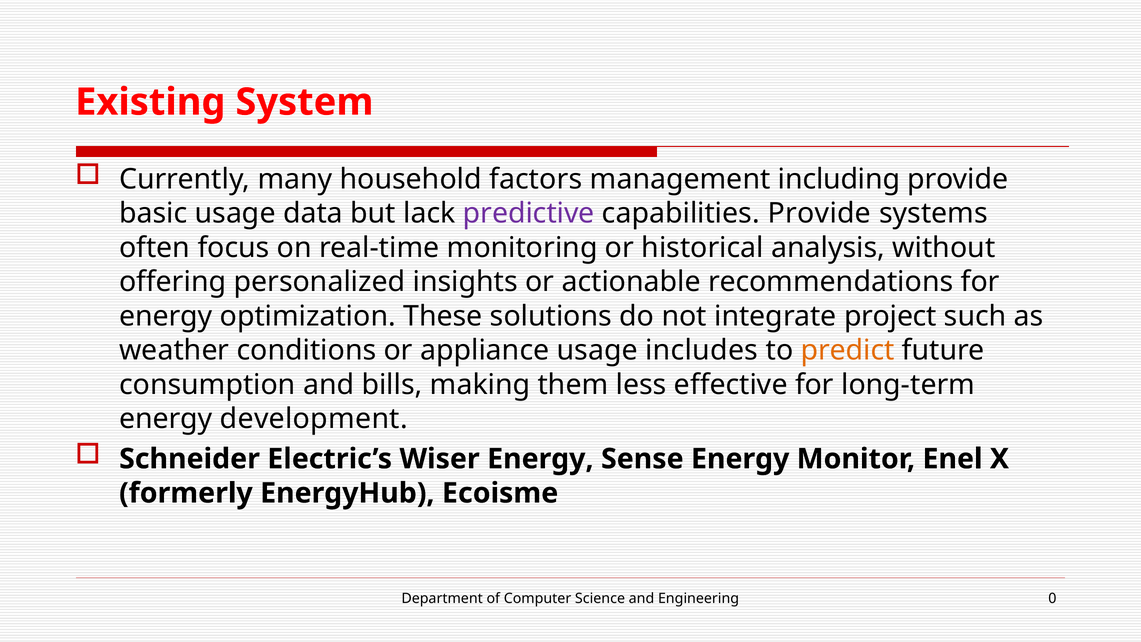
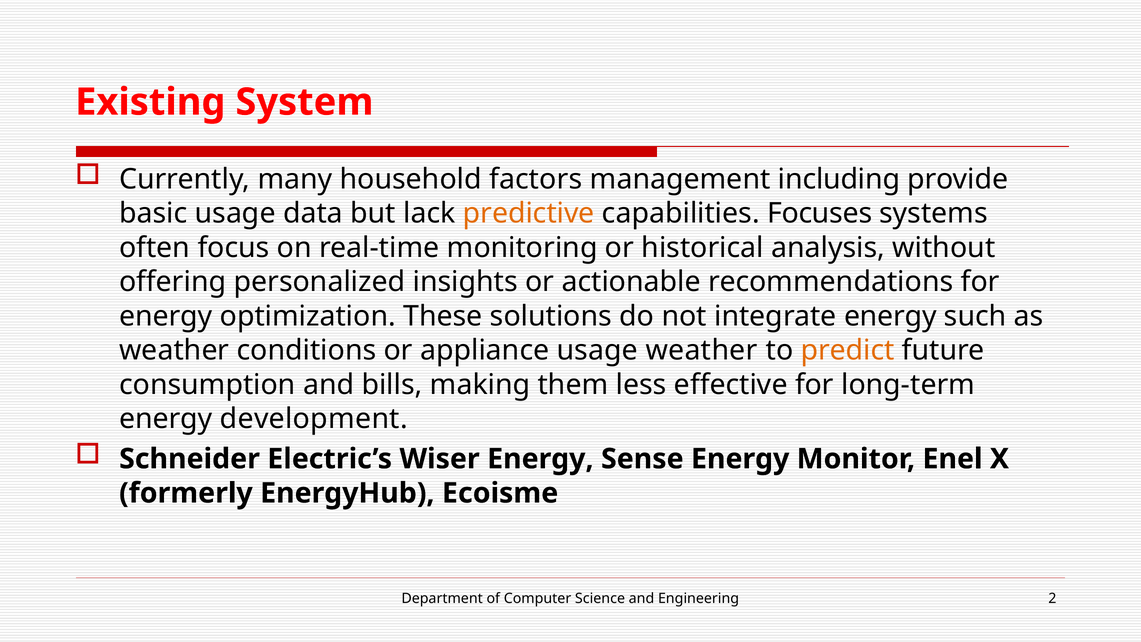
predictive colour: purple -> orange (529, 213)
capabilities Provide: Provide -> Focuses (820, 213)
integrate project: project -> energy (890, 316)
usage includes: includes -> weather (702, 350)
0: 0 -> 2 (1052, 598)
